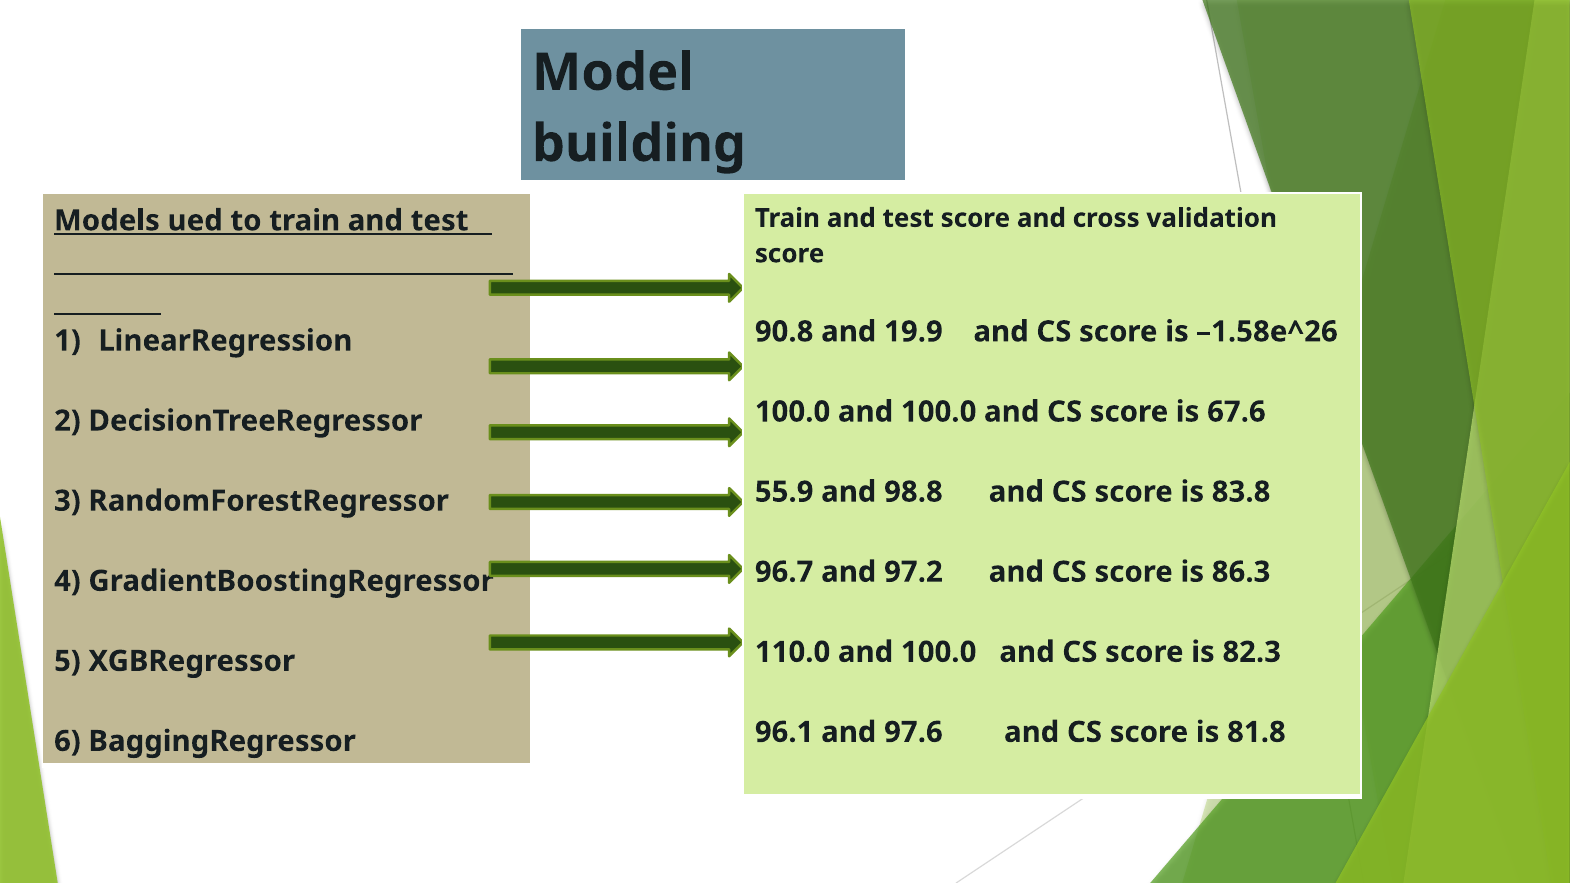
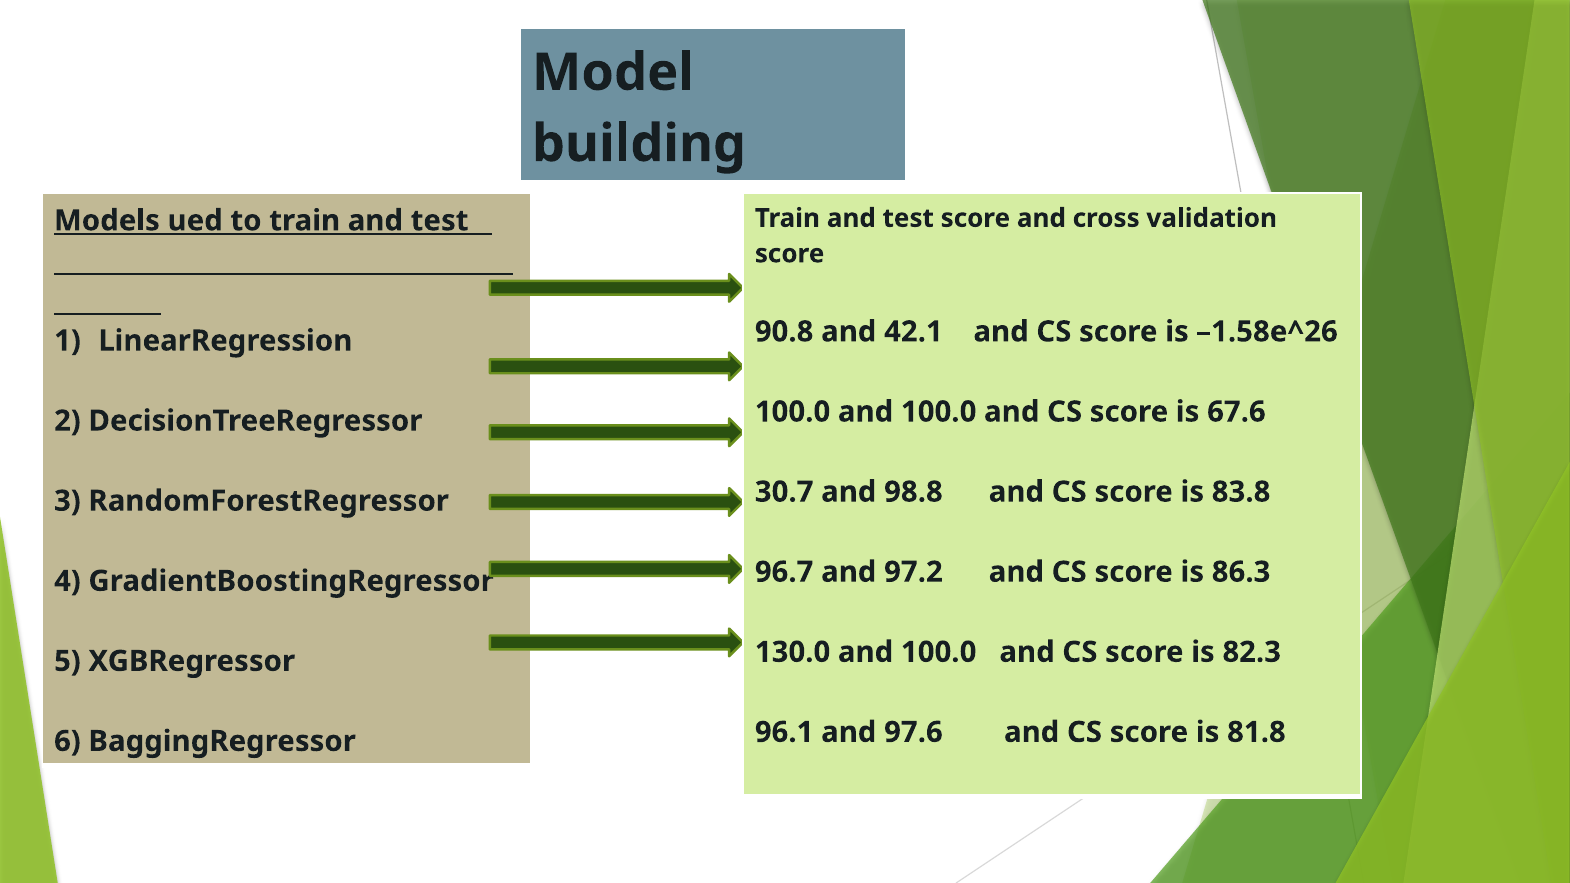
19.9: 19.9 -> 42.1 (913, 332)
55.9: 55.9 -> 30.7 (784, 492)
110.0: 110.0 -> 130.0 (793, 652)
